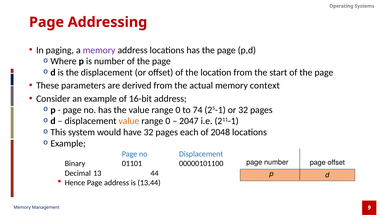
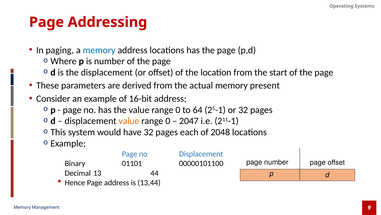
memory colour: purple -> blue (99, 50)
context: context -> present (265, 85)
74: 74 -> 64 (198, 110)
